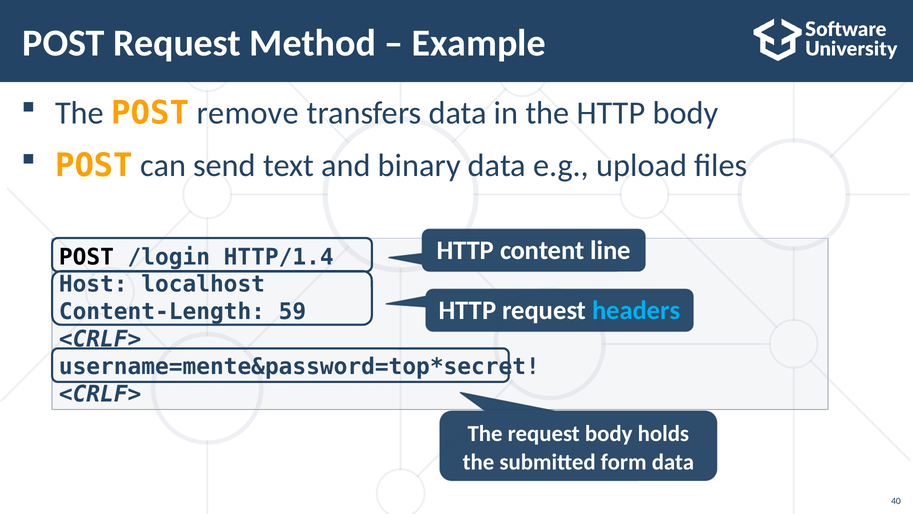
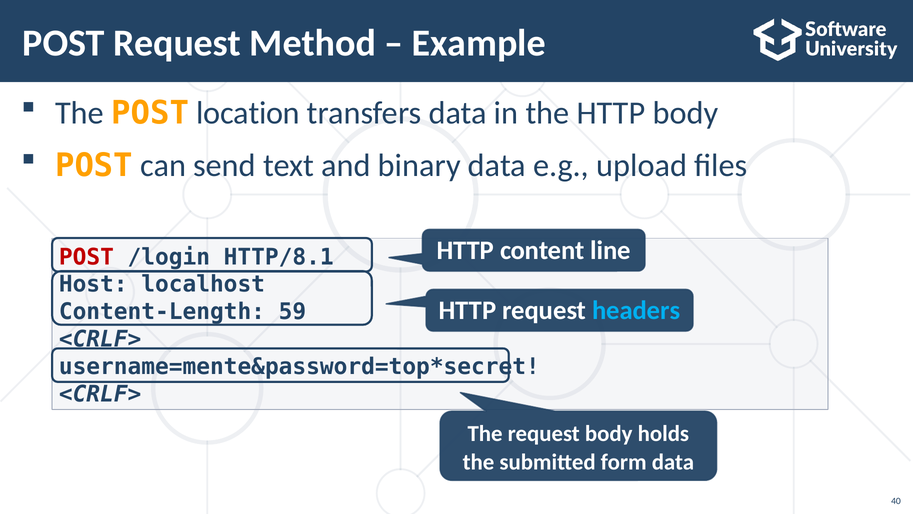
remove: remove -> location (248, 113)
POST colour: black -> red (86, 257)
HTTP/1.4: HTTP/1.4 -> HTTP/8.1 (279, 257)
